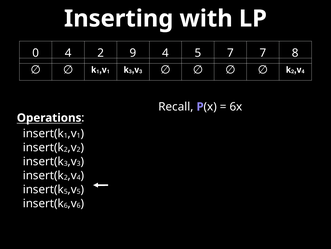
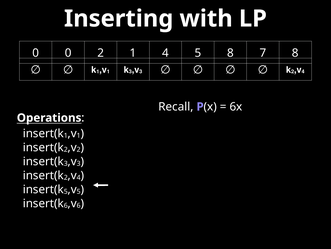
0 4: 4 -> 0 (68, 53)
2 9: 9 -> 1 (133, 53)
5 7: 7 -> 8 (230, 53)
